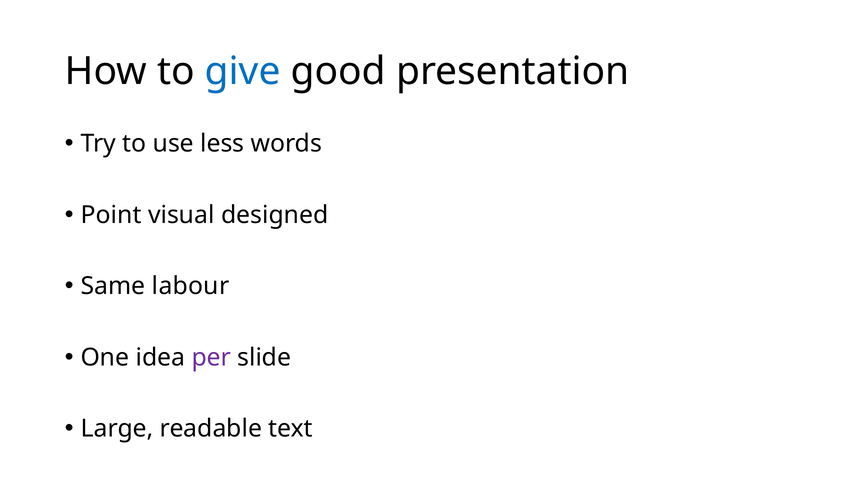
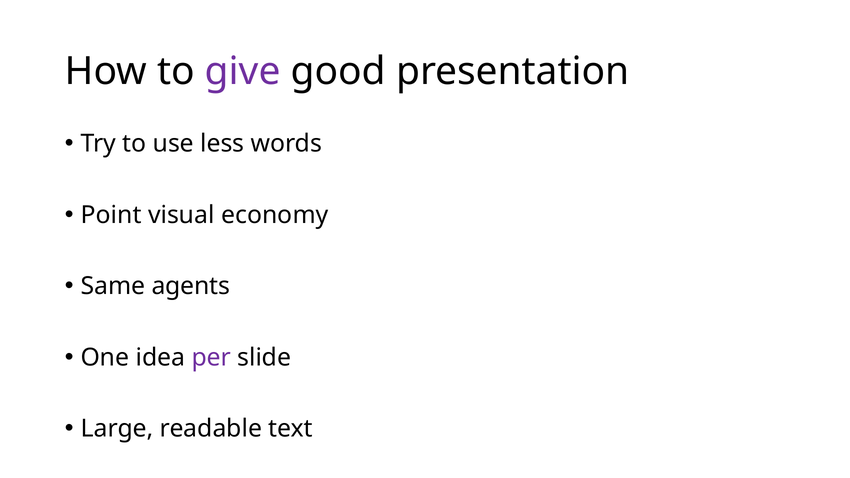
give colour: blue -> purple (243, 71)
designed: designed -> economy (275, 215)
labour: labour -> agents (191, 286)
